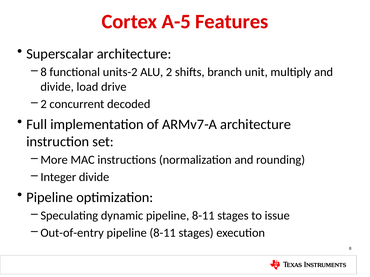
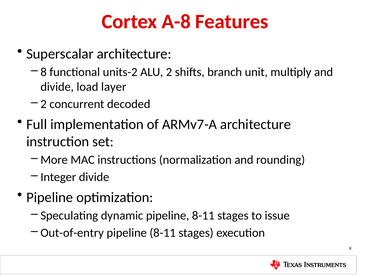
A-5: A-5 -> A-8 (176, 22)
drive: drive -> layer (114, 87)
